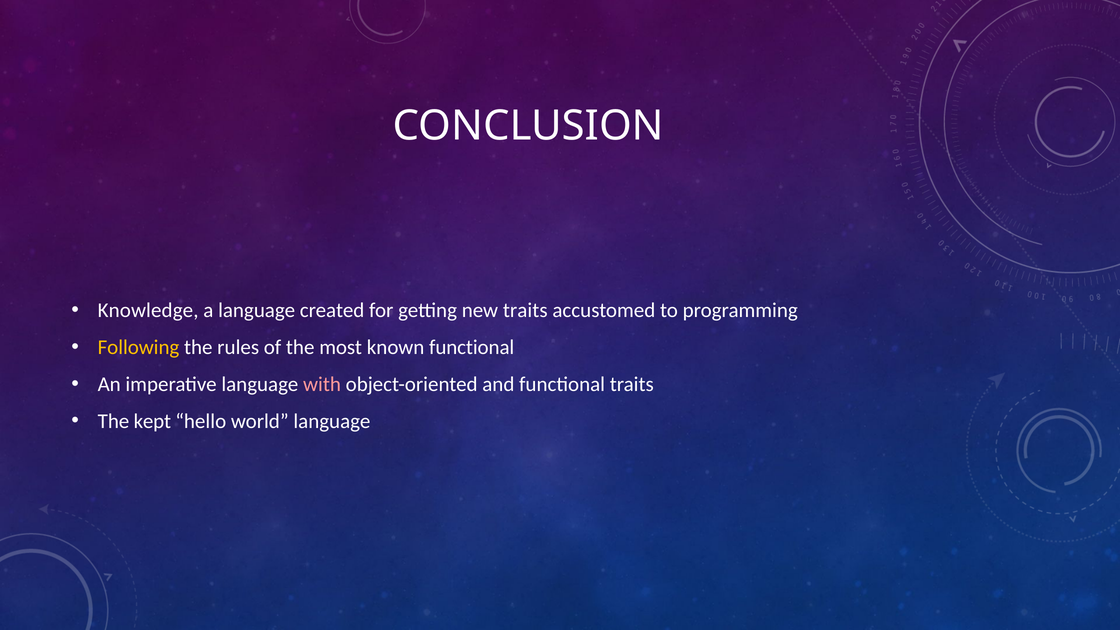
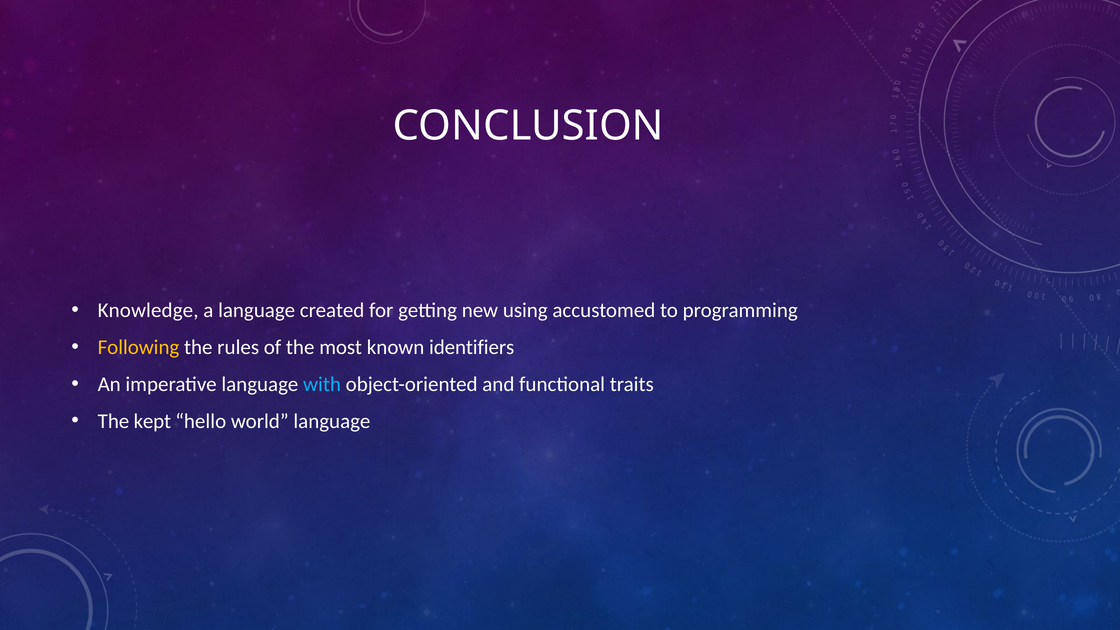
new traits: traits -> using (525, 311)
known functional: functional -> identifiers (472, 347)
with colour: pink -> light blue (322, 384)
